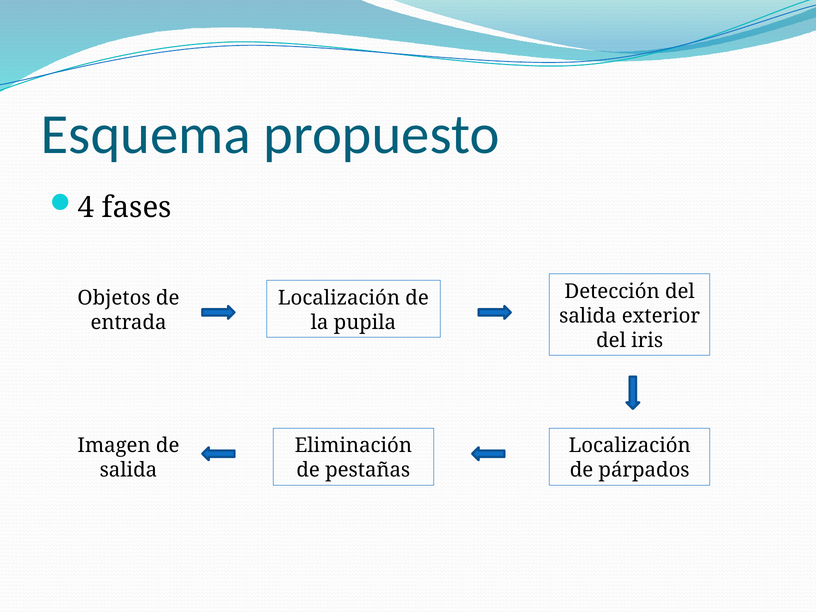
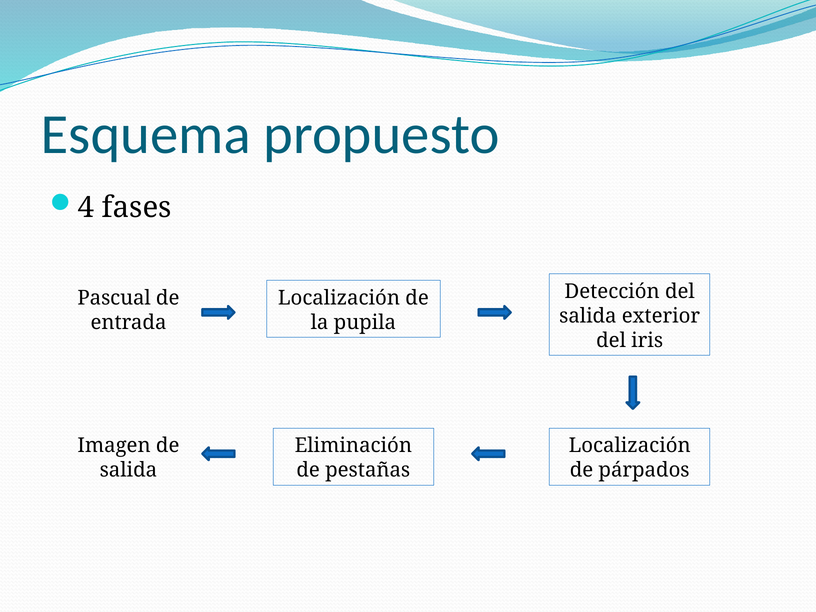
Objetos: Objetos -> Pascual (114, 298)
